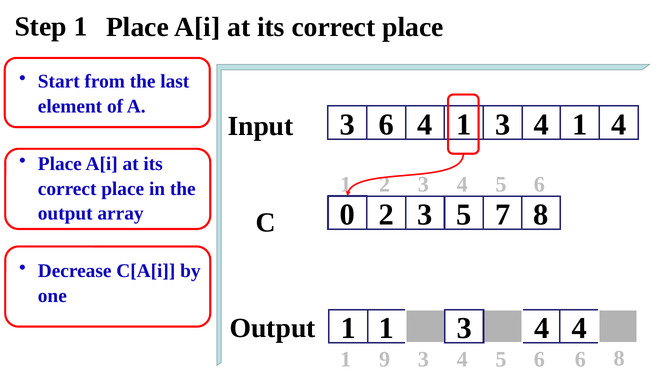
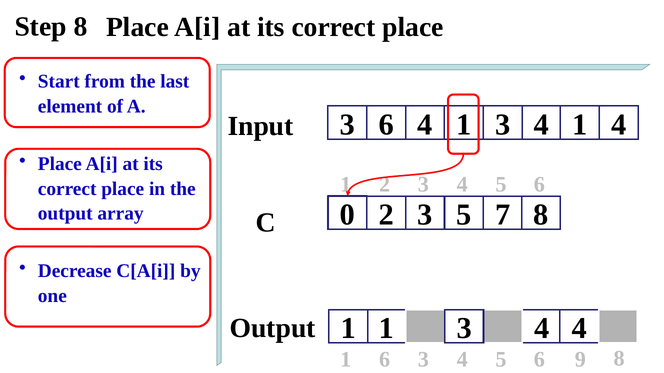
Step 1: 1 -> 8 (81, 27)
1 9: 9 -> 6 (385, 360)
6: 6 -> 9 (580, 360)
